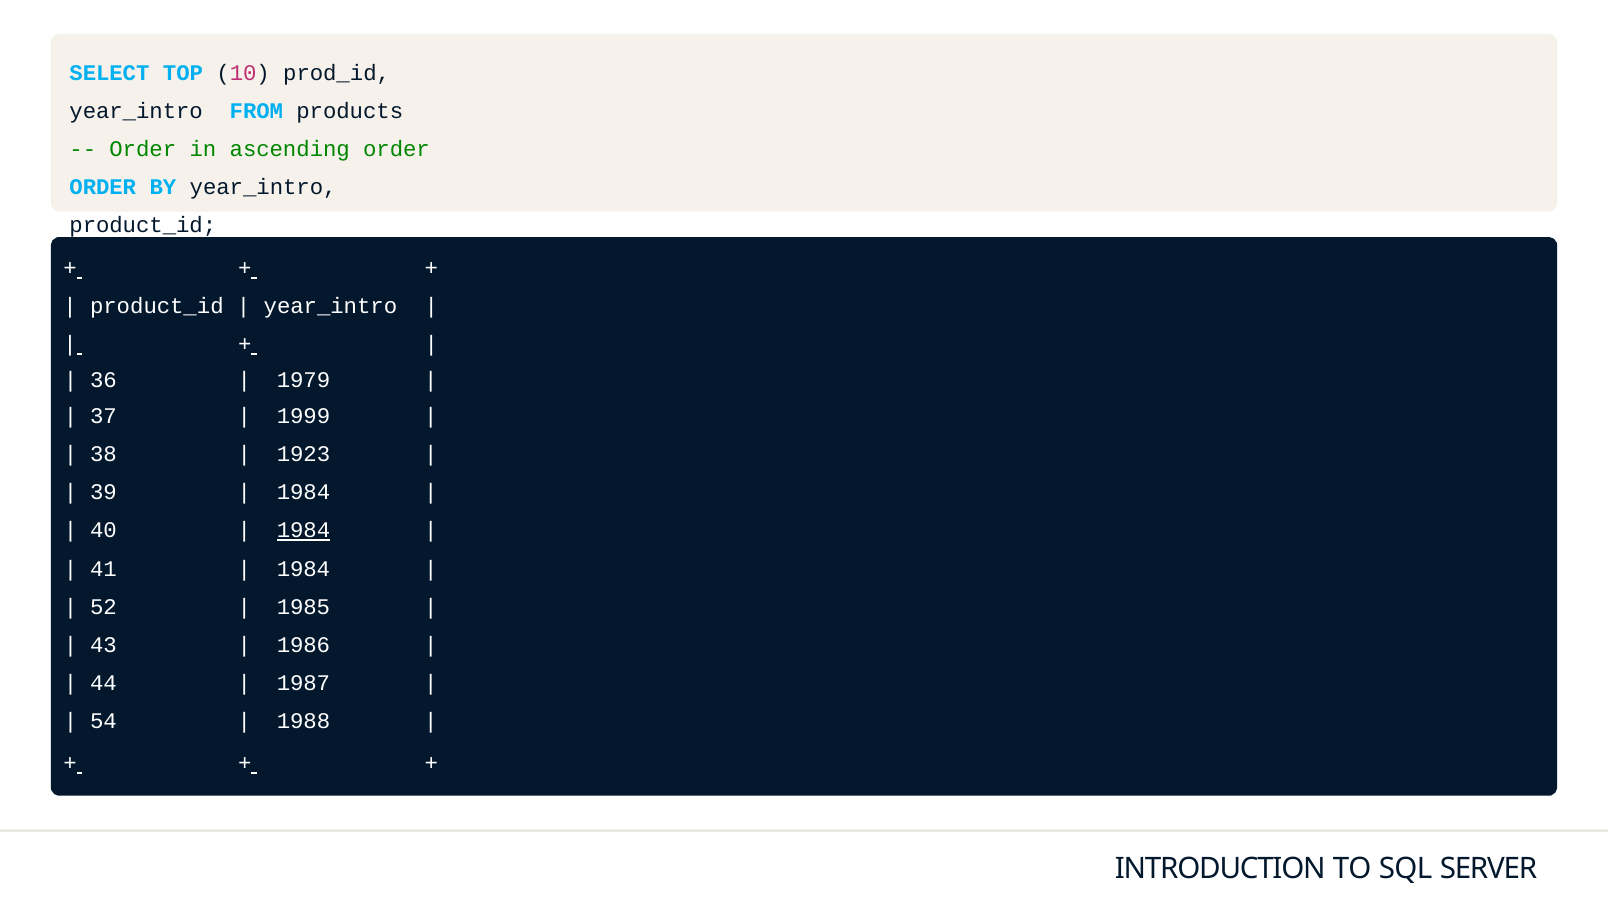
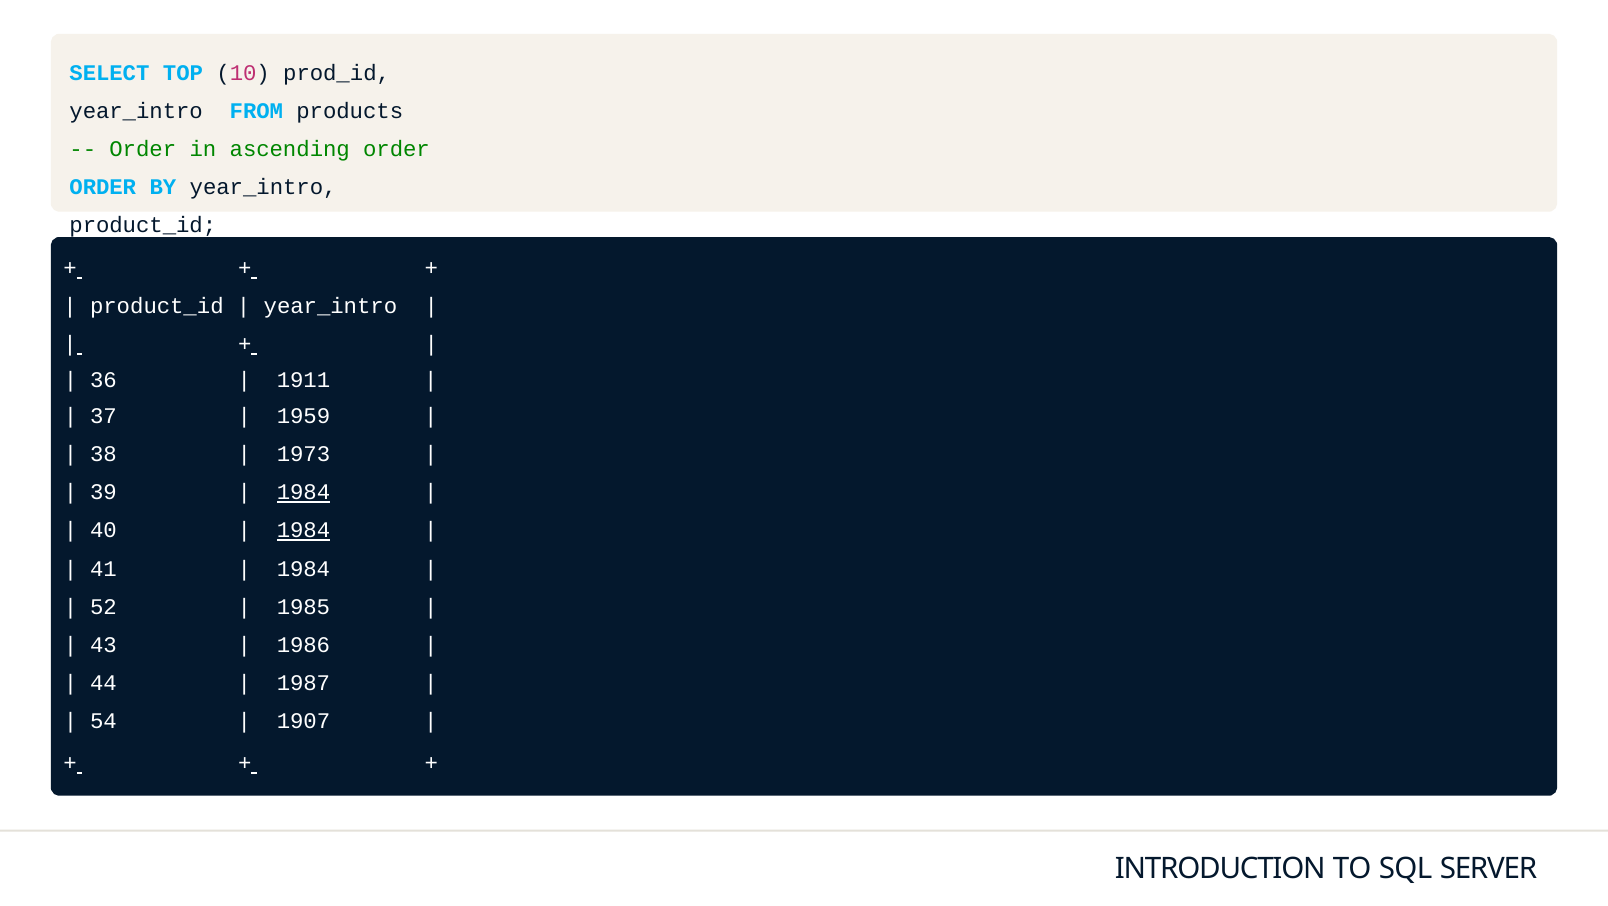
1979: 1979 -> 1911 (303, 380)
1999: 1999 -> 1959 (303, 416)
1923: 1923 -> 1973 (303, 454)
1984 underline: none -> present (303, 492)
1988: 1988 -> 1907 (303, 721)
